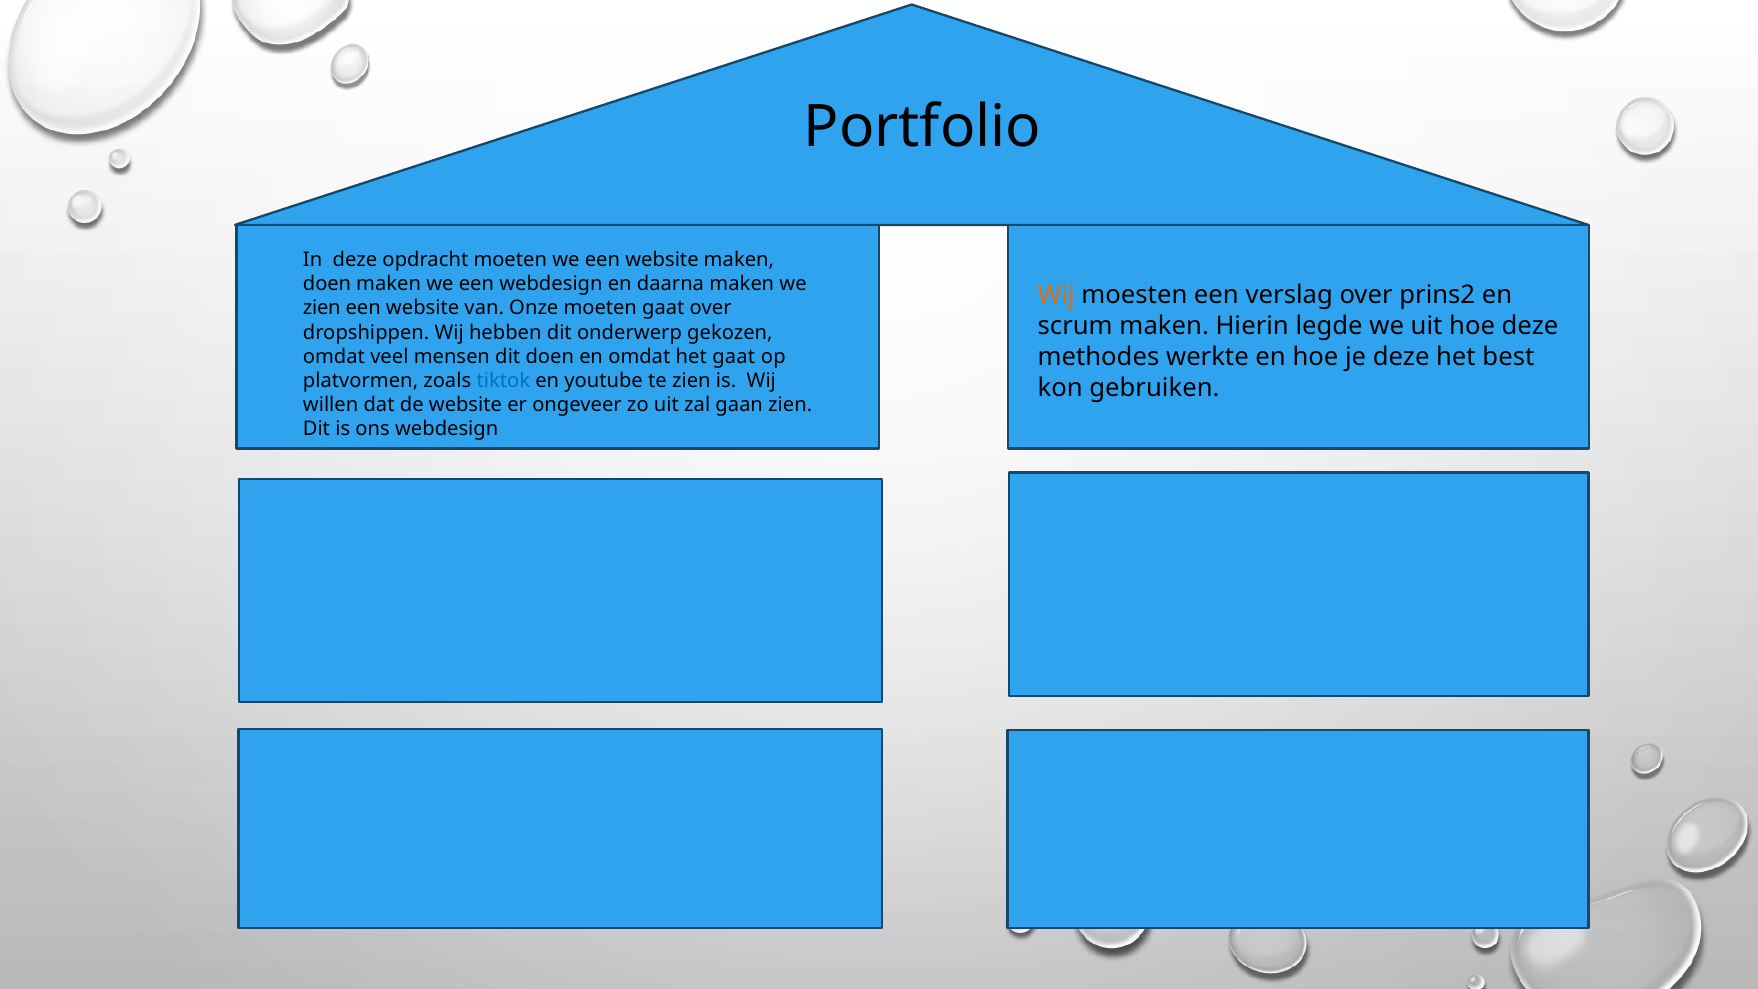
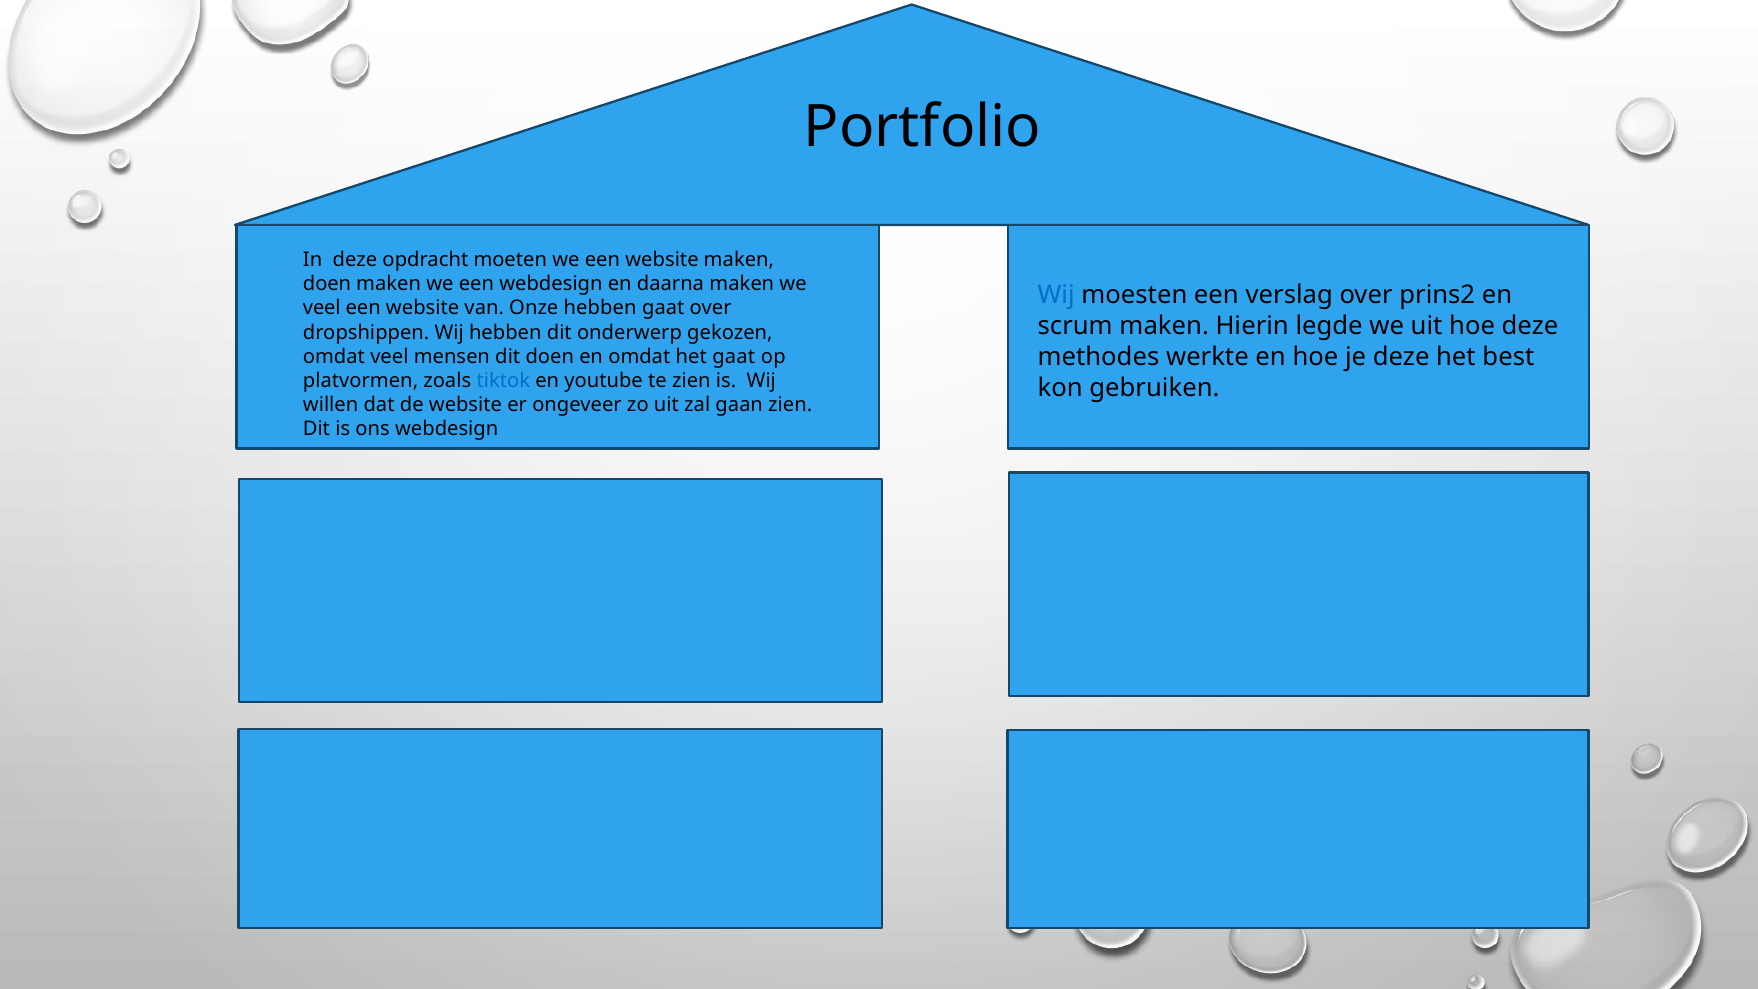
Wij colour: orange -> blue (1056, 295)
zien: zien -> veel (322, 308)
Onze moeten: moeten -> hebben (600, 308)
